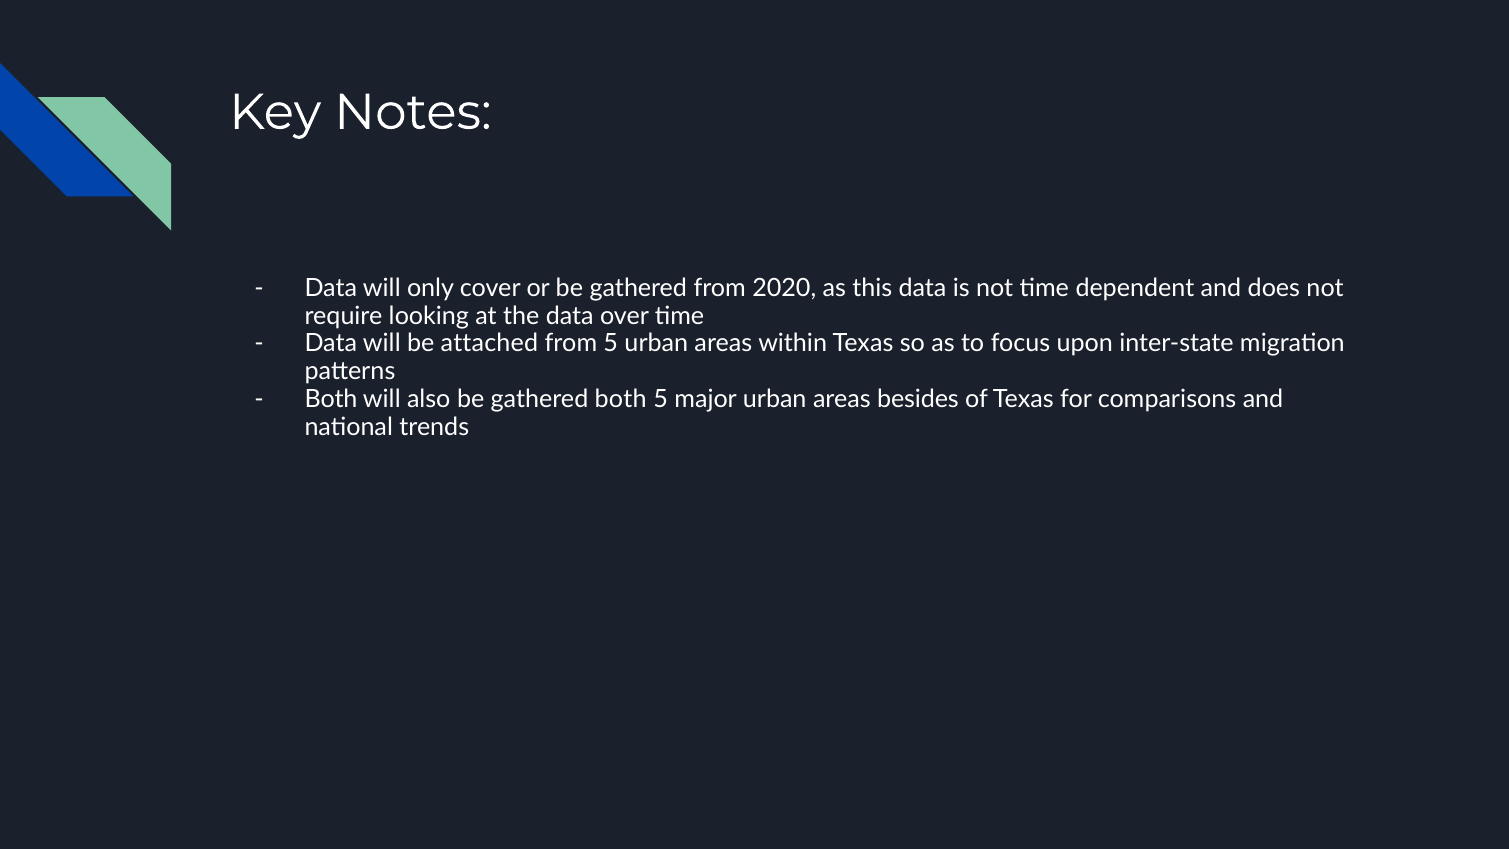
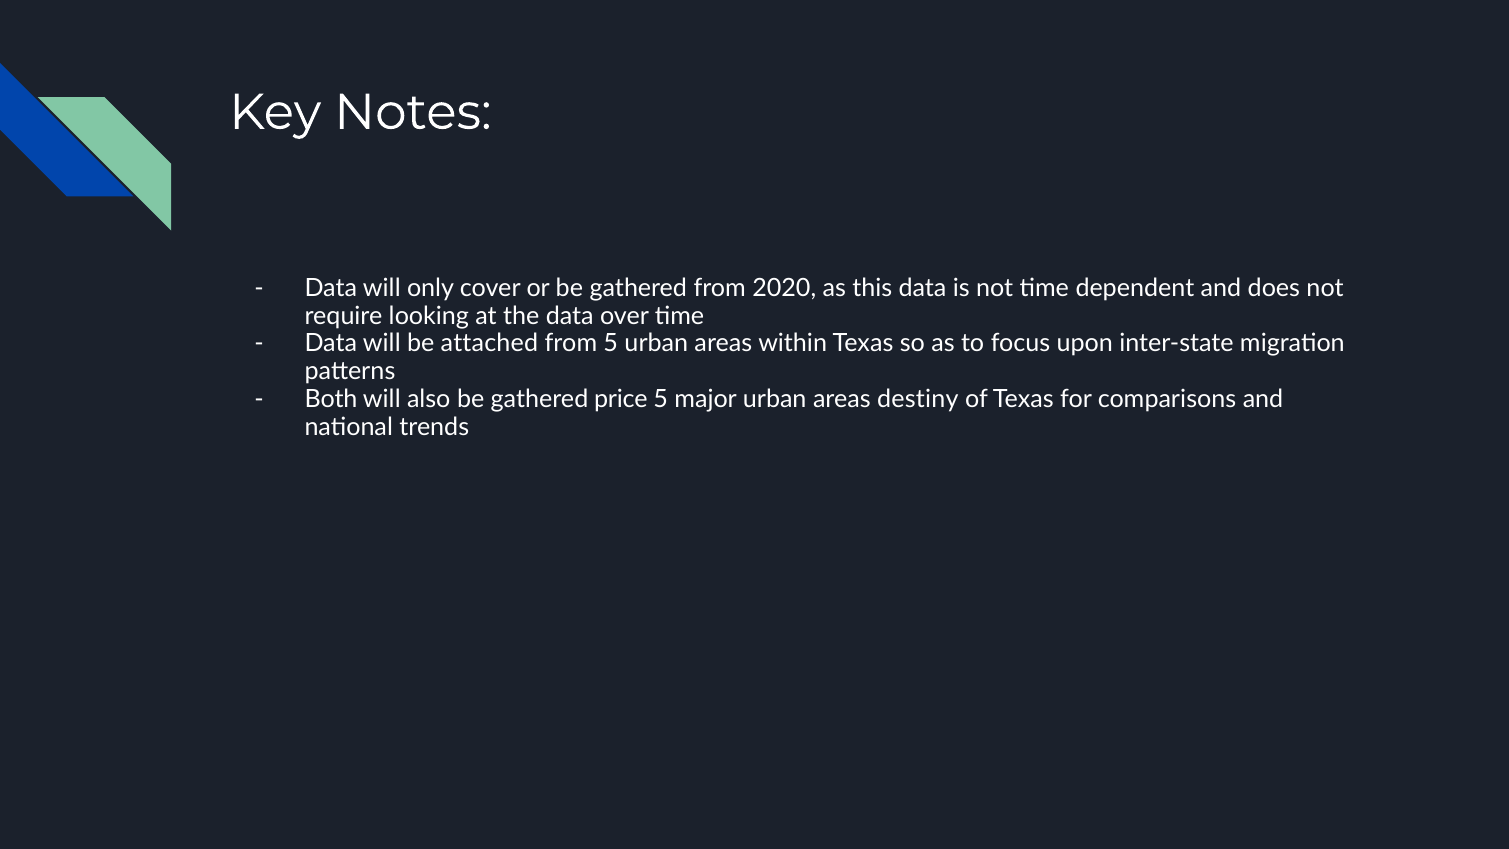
gathered both: both -> price (621, 399)
besides: besides -> destiny (918, 399)
